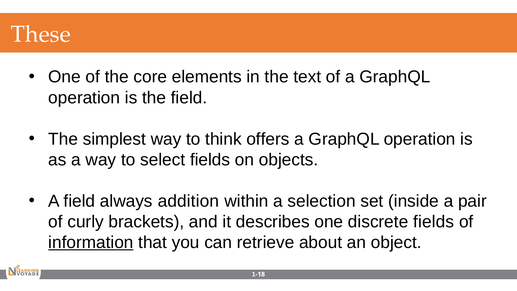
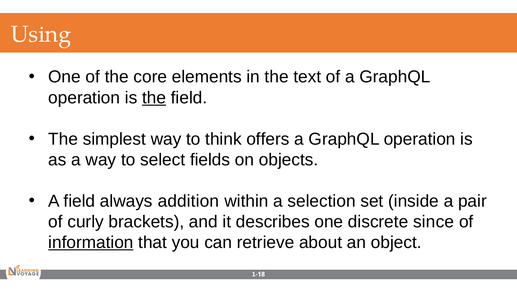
These: These -> Using (41, 34)
the underline: none -> present (154, 98)
discrete fields: fields -> since (434, 222)
